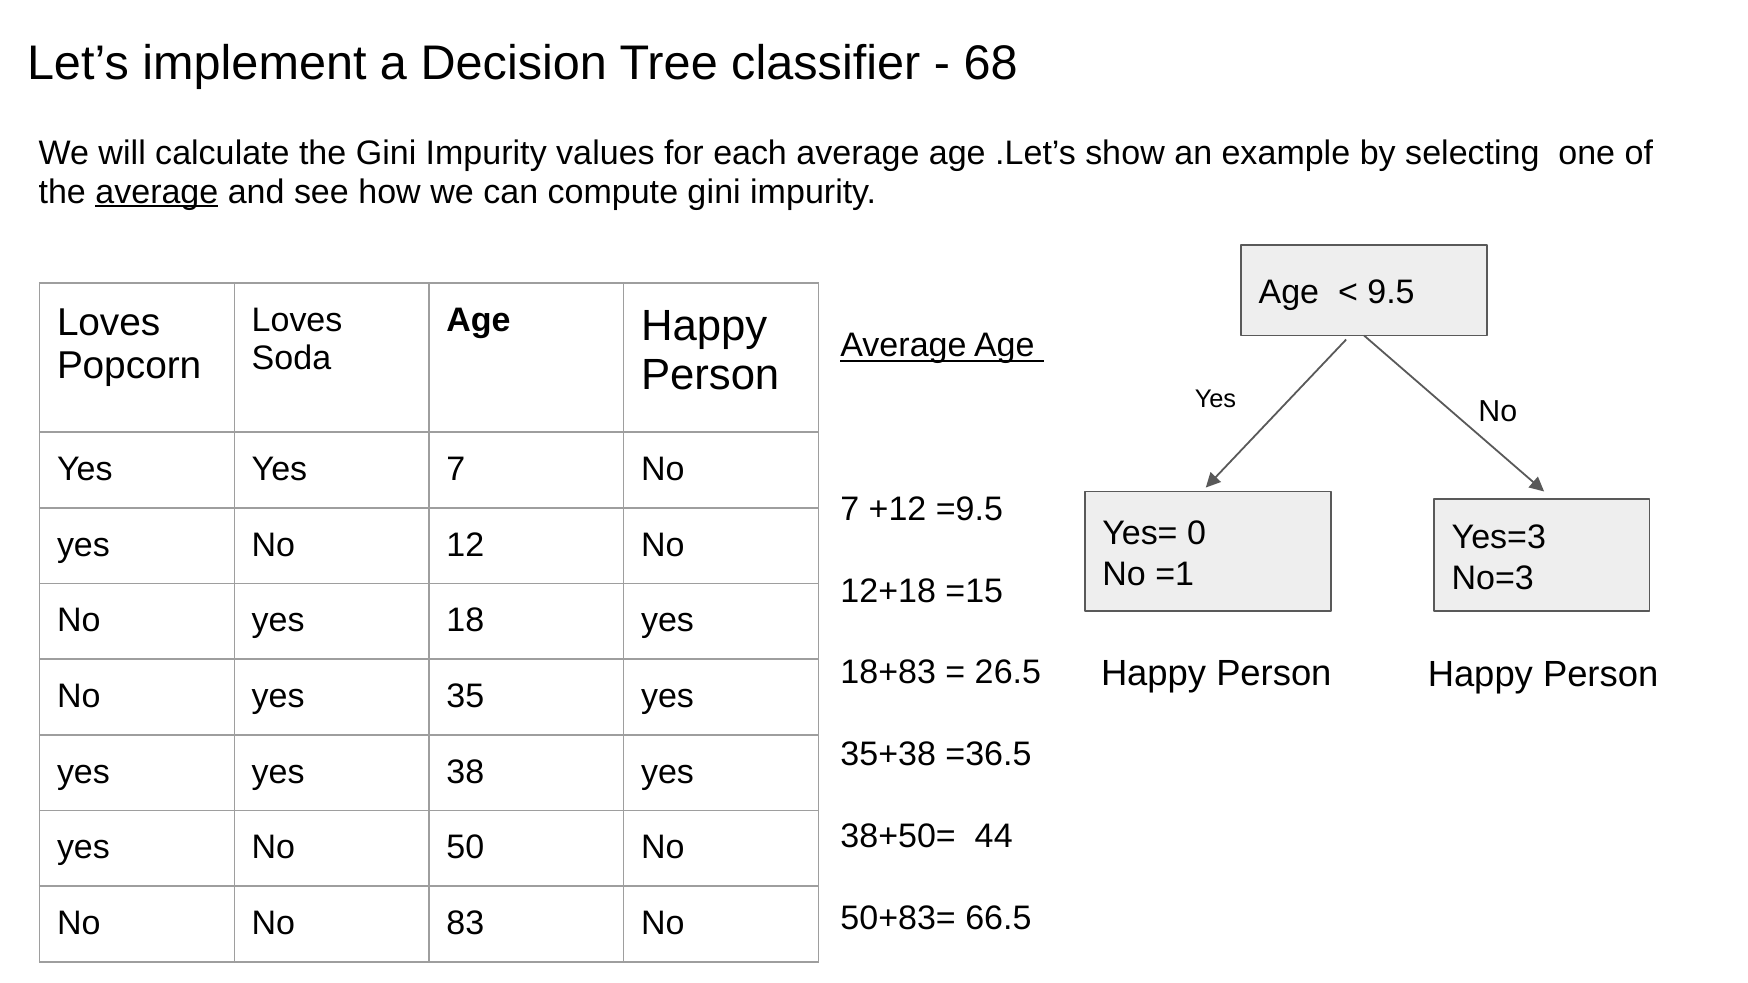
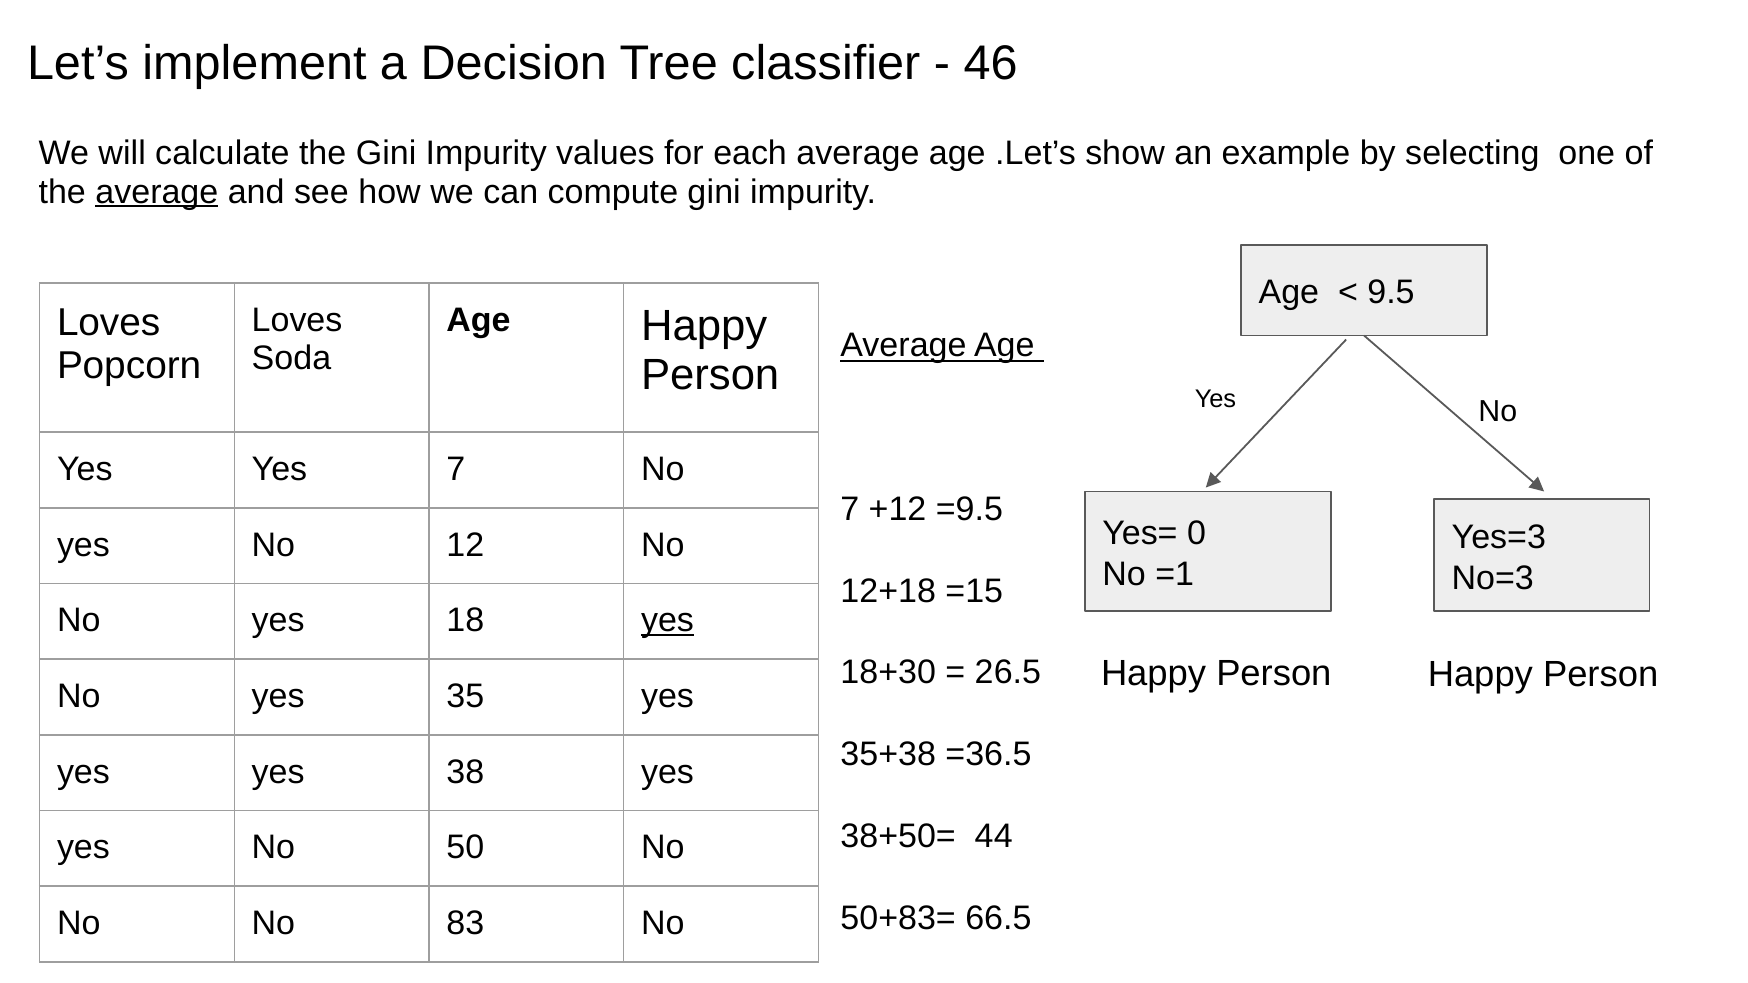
68: 68 -> 46 (991, 63)
yes underline: none -> present (668, 621)
18+83: 18+83 -> 18+30 (888, 673)
